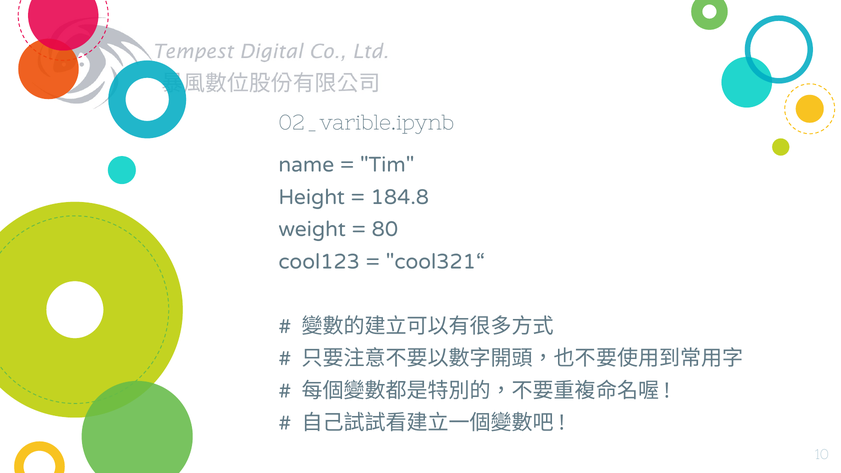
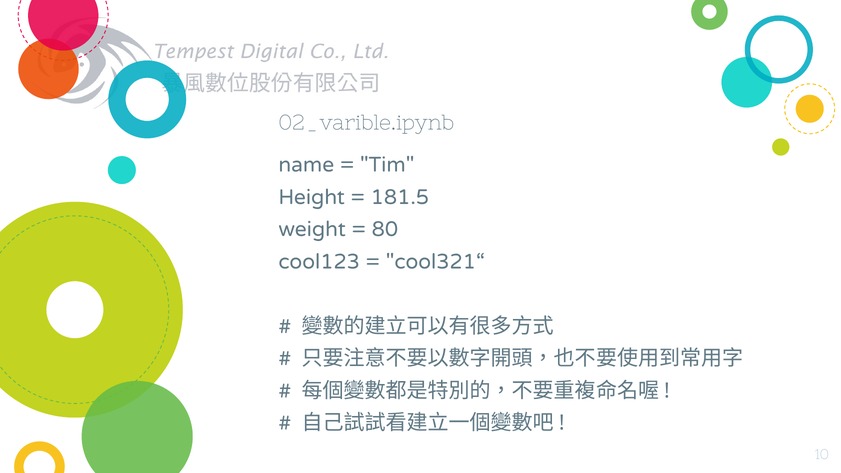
184.8: 184.8 -> 181.5 (400, 197)
